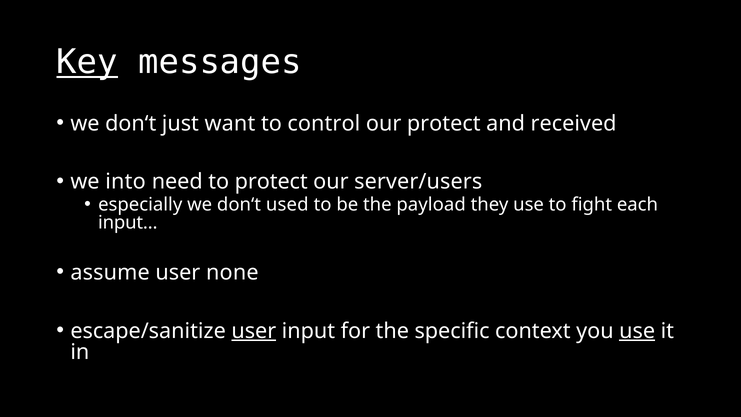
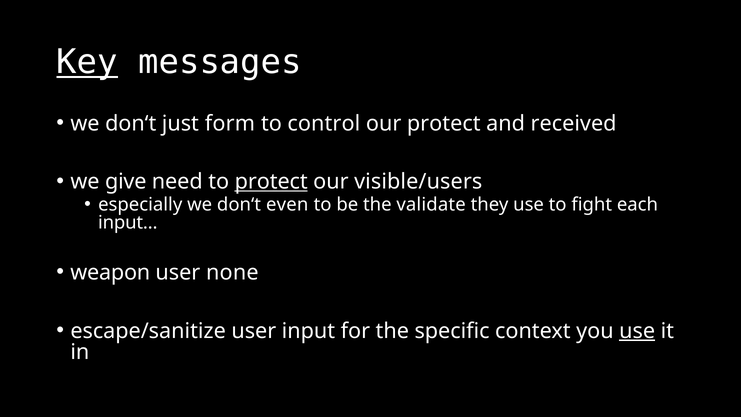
want: want -> form (230, 123)
into: into -> give (126, 182)
protect underline: none -> present (271, 182)
server/users: server/users -> visible/users (418, 182)
used: used -> even (287, 205)
payload: payload -> validate (431, 205)
assume: assume -> weapon (110, 273)
user underline: present -> none (254, 331)
